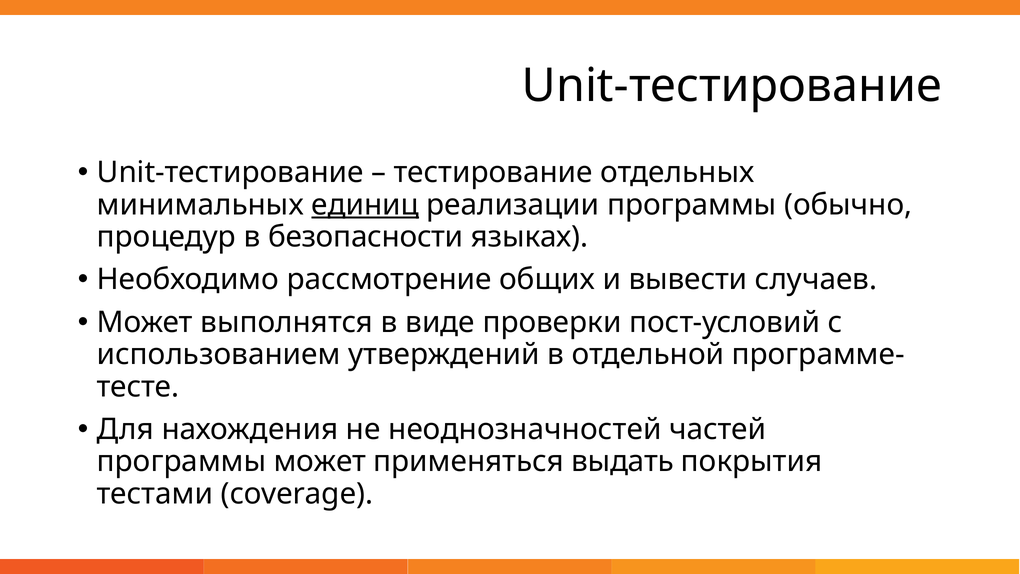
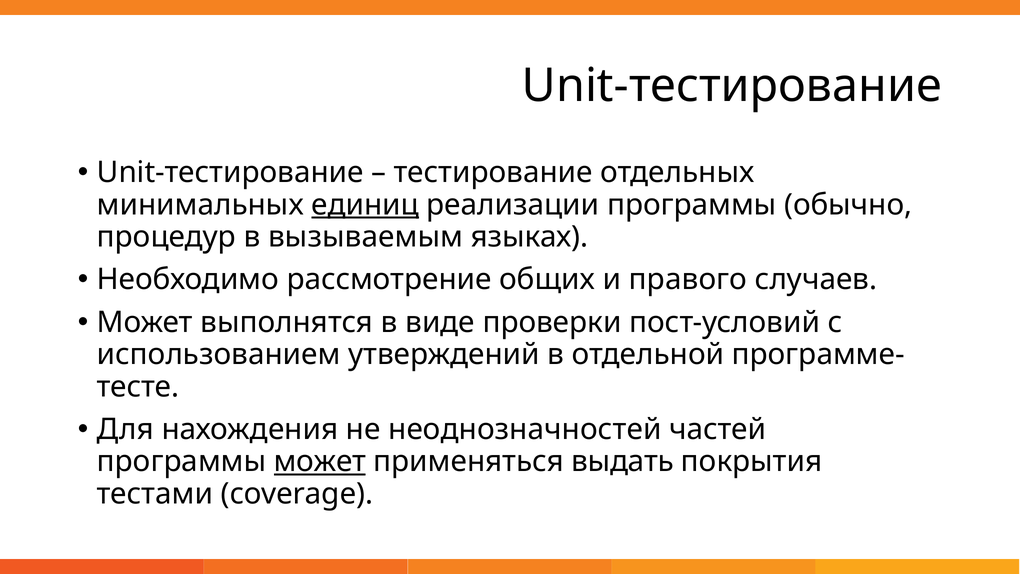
безопасности: безопасности -> вызываемым (366, 237)
вывести: вывести -> правого (688, 279)
может underline: none -> present (320, 461)
